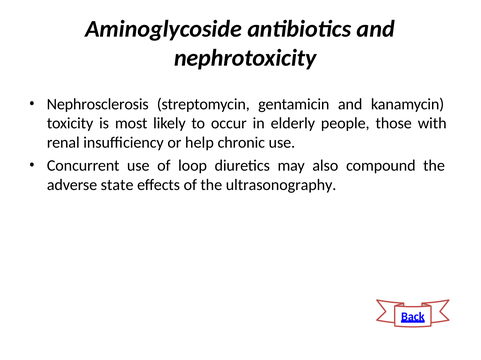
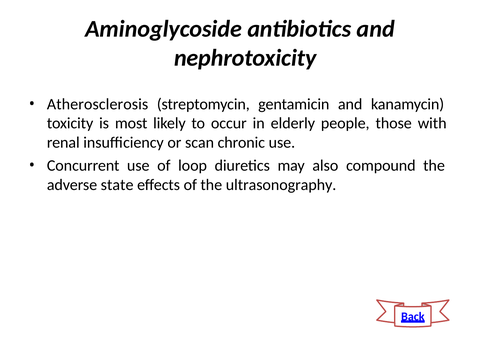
Nephrosclerosis: Nephrosclerosis -> Atherosclerosis (98, 104)
help: help -> scan (200, 143)
